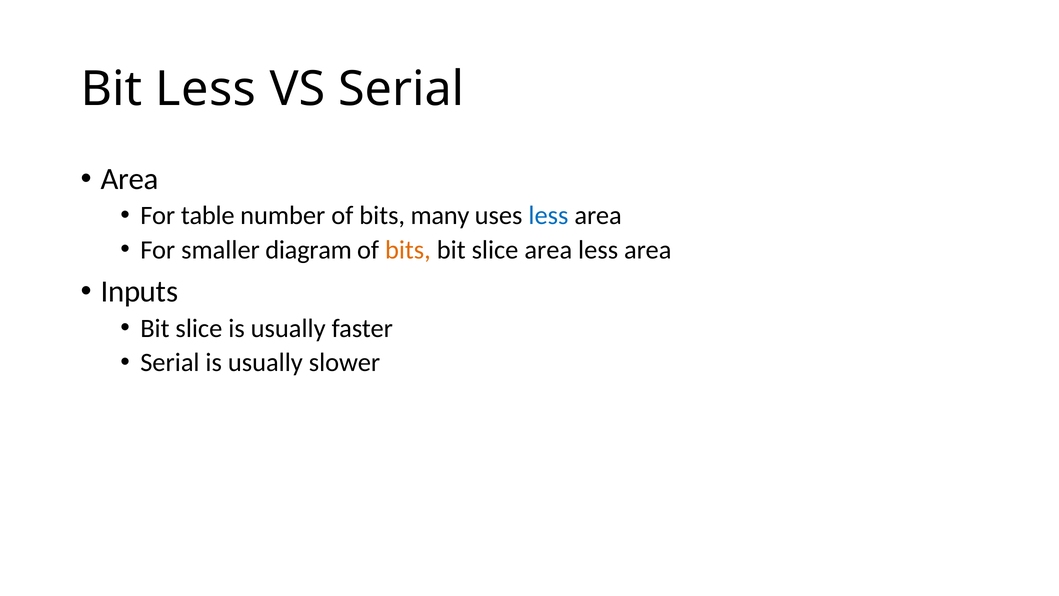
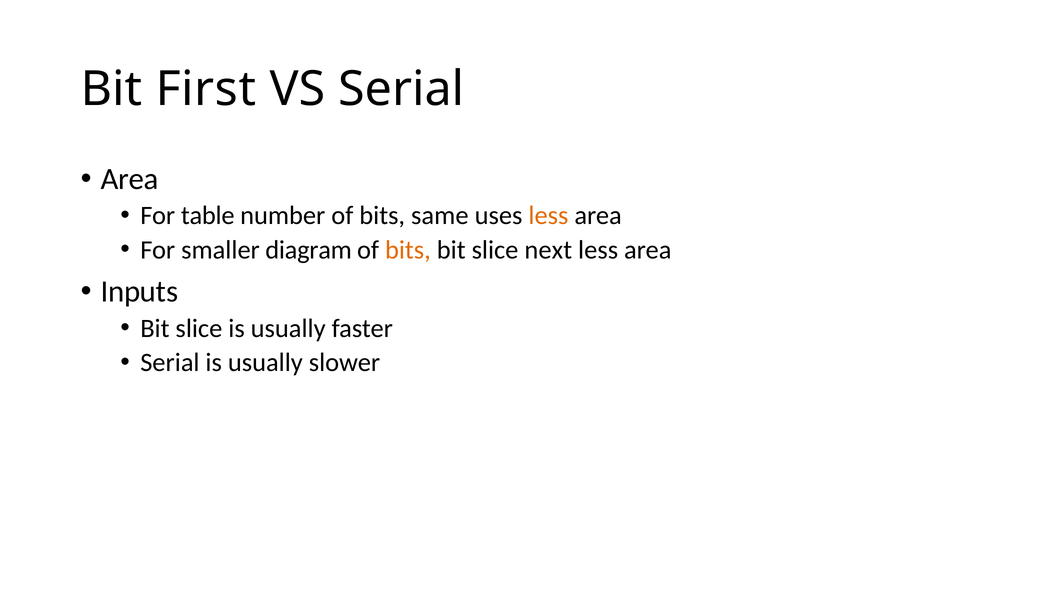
Bit Less: Less -> First (206, 89)
many: many -> same (440, 216)
less colour: blue -> orange (548, 216)
slice area: area -> next (548, 250)
